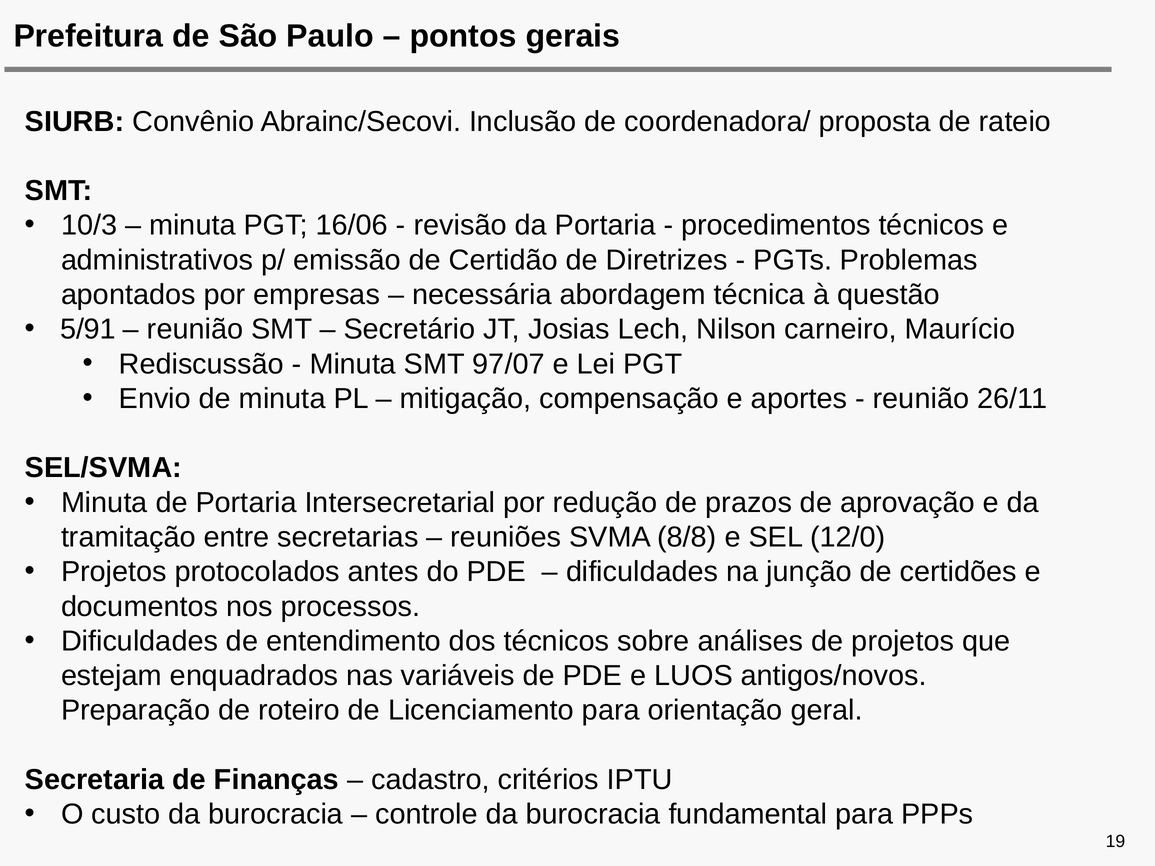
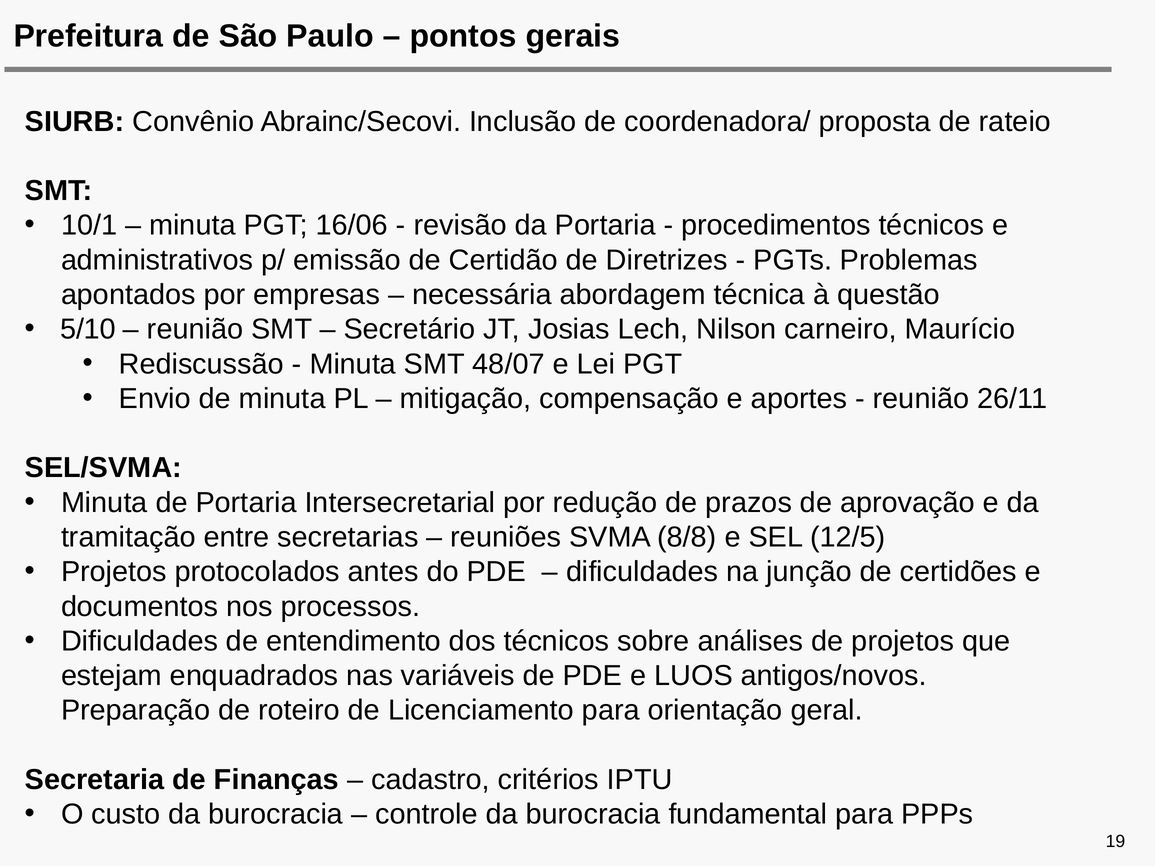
10/3: 10/3 -> 10/1 (89, 226)
5/91: 5/91 -> 5/10 (88, 329)
97/07: 97/07 -> 48/07 (509, 364)
12/0: 12/0 -> 12/5 (848, 537)
